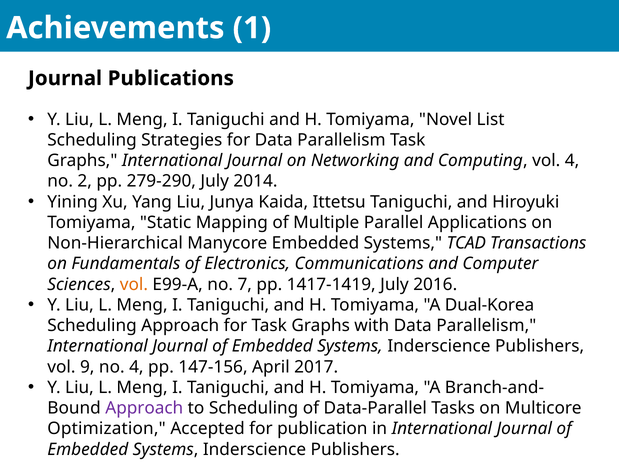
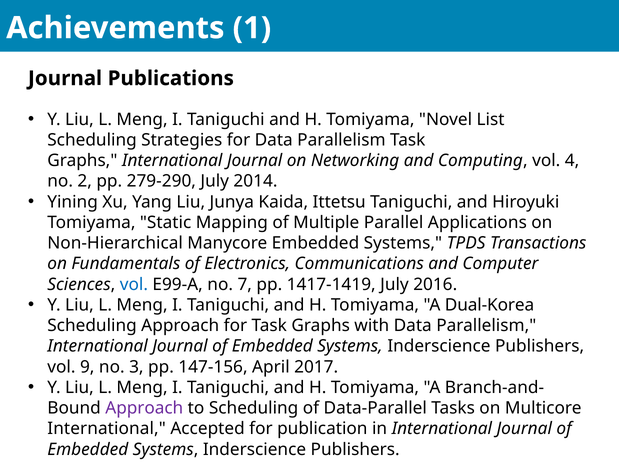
TCAD: TCAD -> TPDS (466, 243)
vol colour: orange -> blue (134, 285)
no 4: 4 -> 3 (136, 367)
Optimization: Optimization -> International (107, 429)
